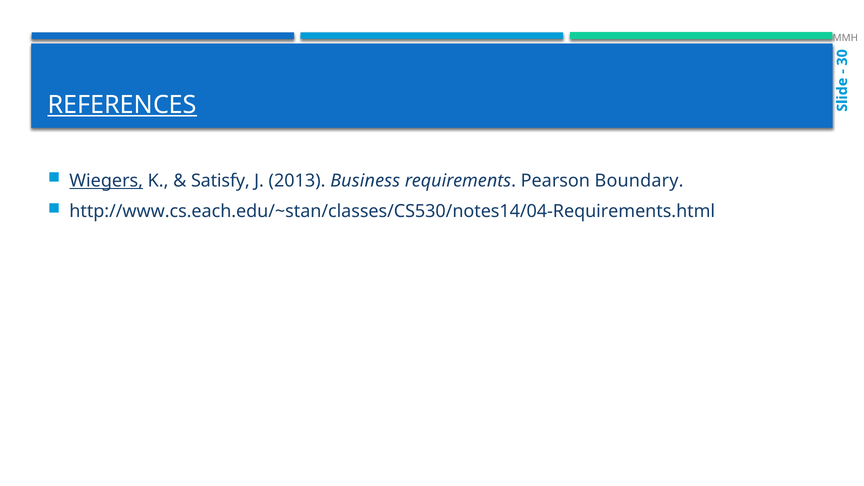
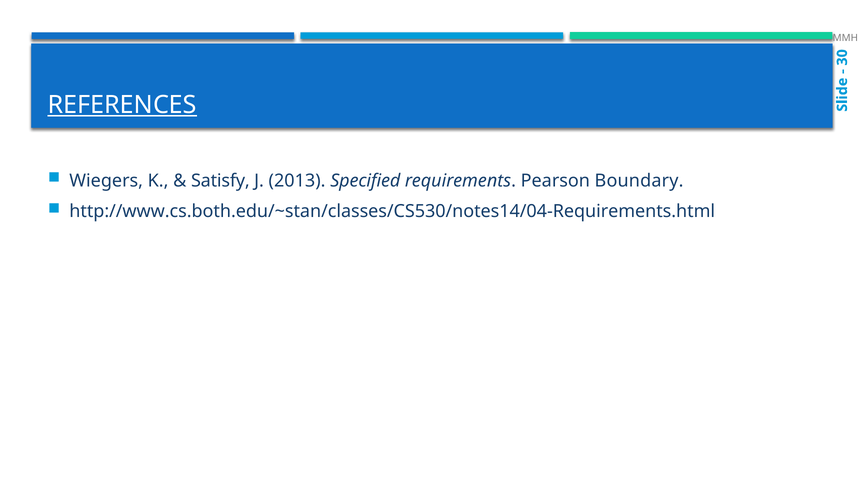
Wiegers underline: present -> none (106, 181)
Business: Business -> Specified (365, 181)
http://www.cs.each.edu/~stan/classes/CS530/notes14/04-Requirements.html: http://www.cs.each.edu/~stan/classes/CS530/notes14/04-Requirements.html -> http://www.cs.both.edu/~stan/classes/CS530/notes14/04-Requirements.html (392, 211)
